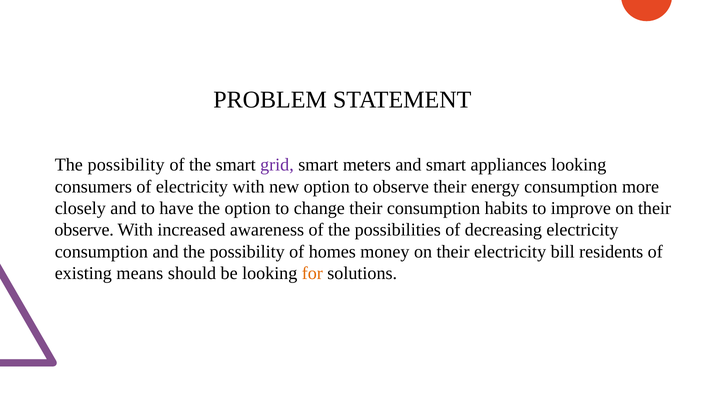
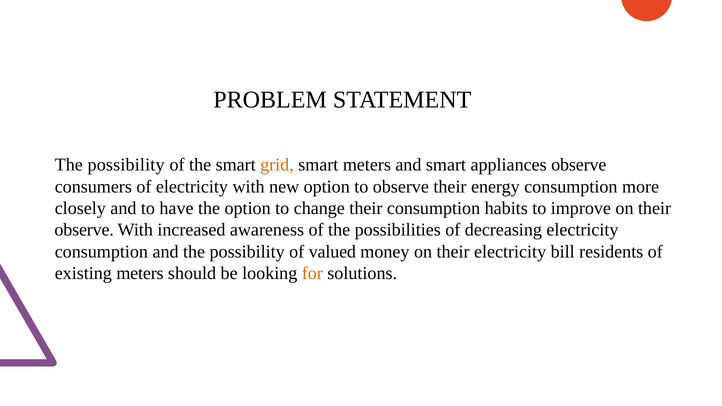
grid colour: purple -> orange (277, 165)
appliances looking: looking -> observe (579, 165)
homes: homes -> valued (332, 252)
existing means: means -> meters (140, 273)
